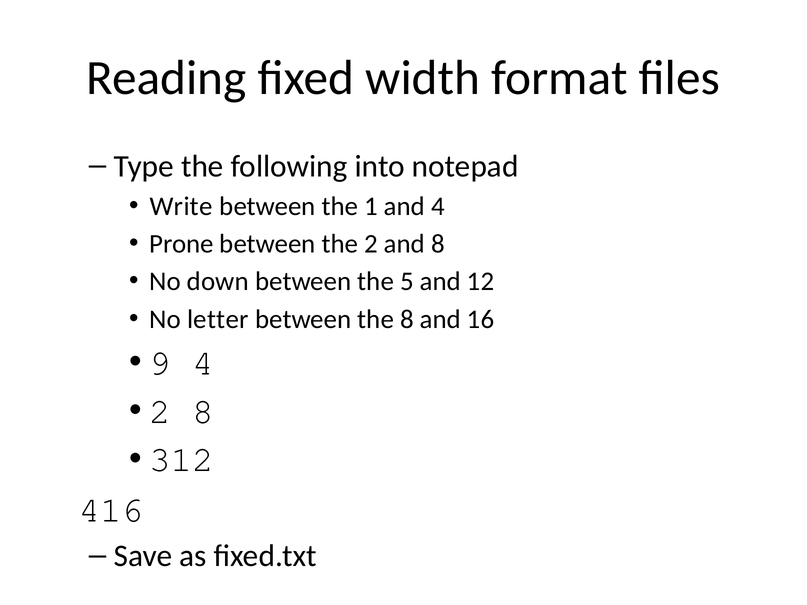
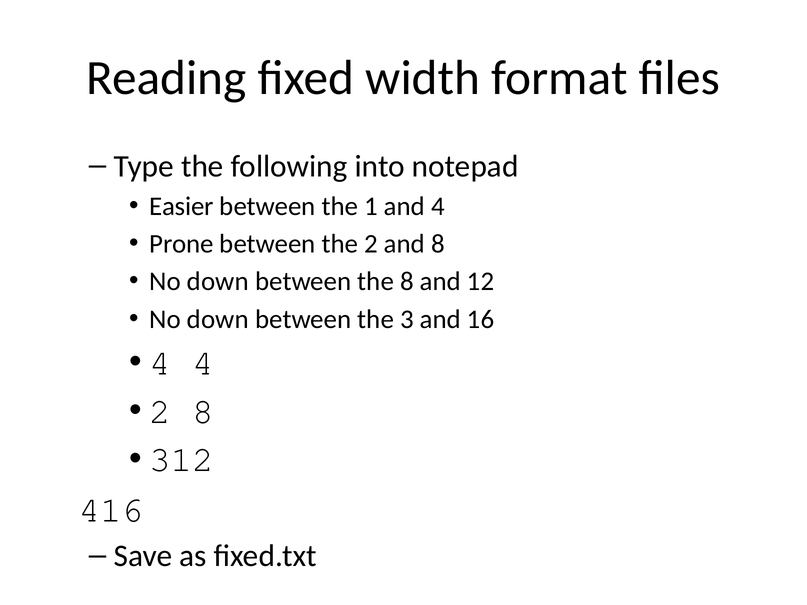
Write: Write -> Easier (181, 206)
the 5: 5 -> 8 (407, 282)
letter: letter -> down (218, 319)
the 8: 8 -> 3 (407, 319)
9: 9 -> 4 (160, 363)
